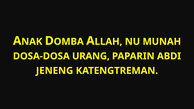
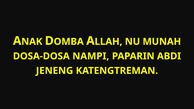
URANG: URANG -> NAMPI (91, 56)
